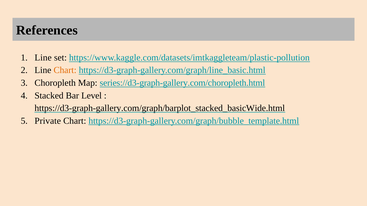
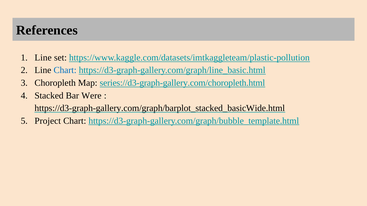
Chart colour: orange -> blue (65, 70)
Level: Level -> Were (91, 96)
Private: Private -> Project (48, 121)
